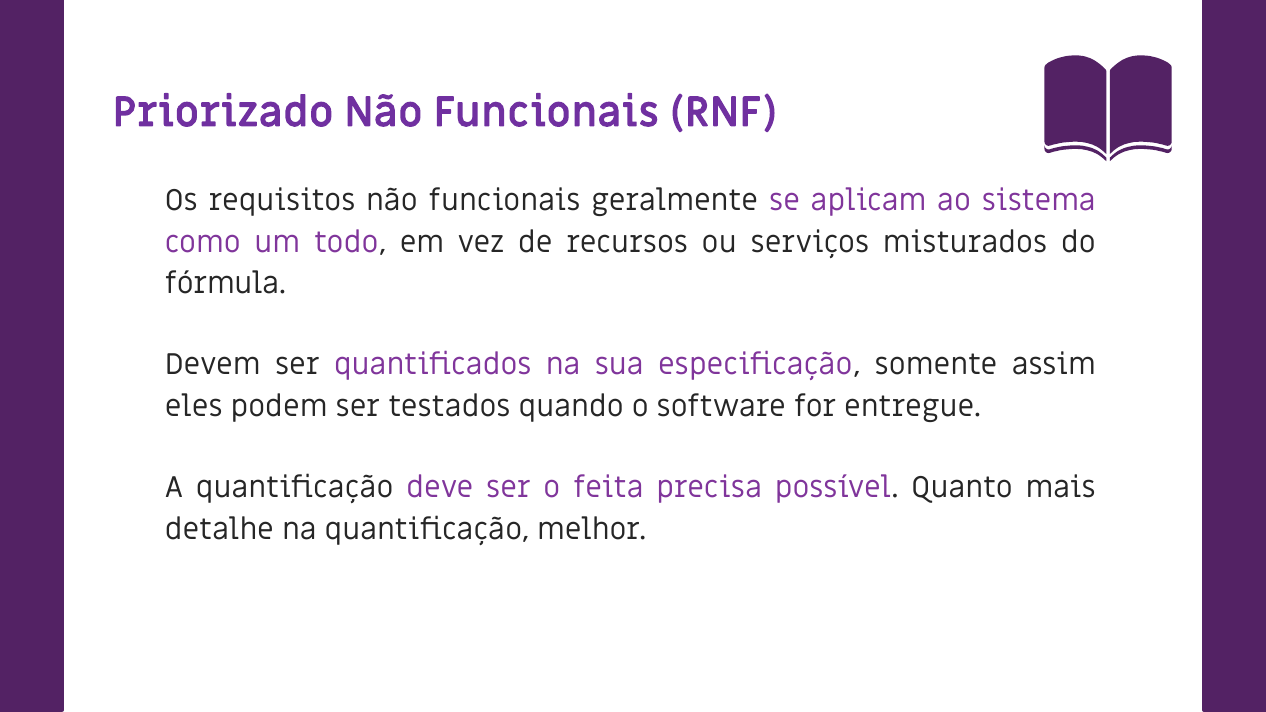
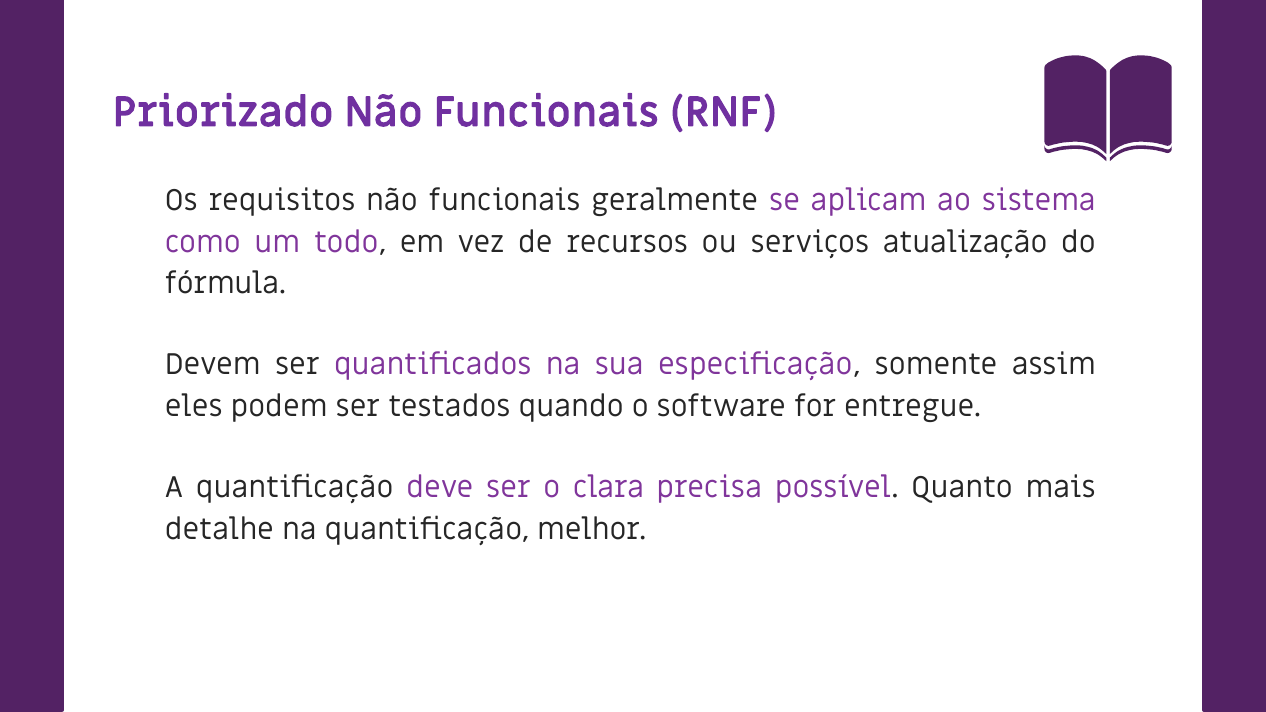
misturados: misturados -> atualização (965, 242)
feita: feita -> clara (609, 488)
